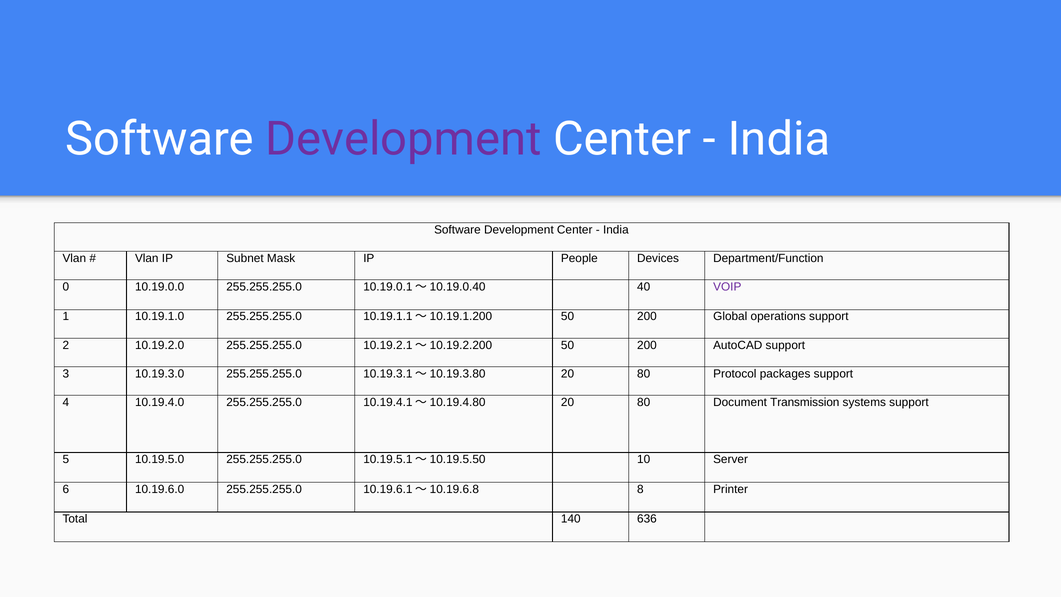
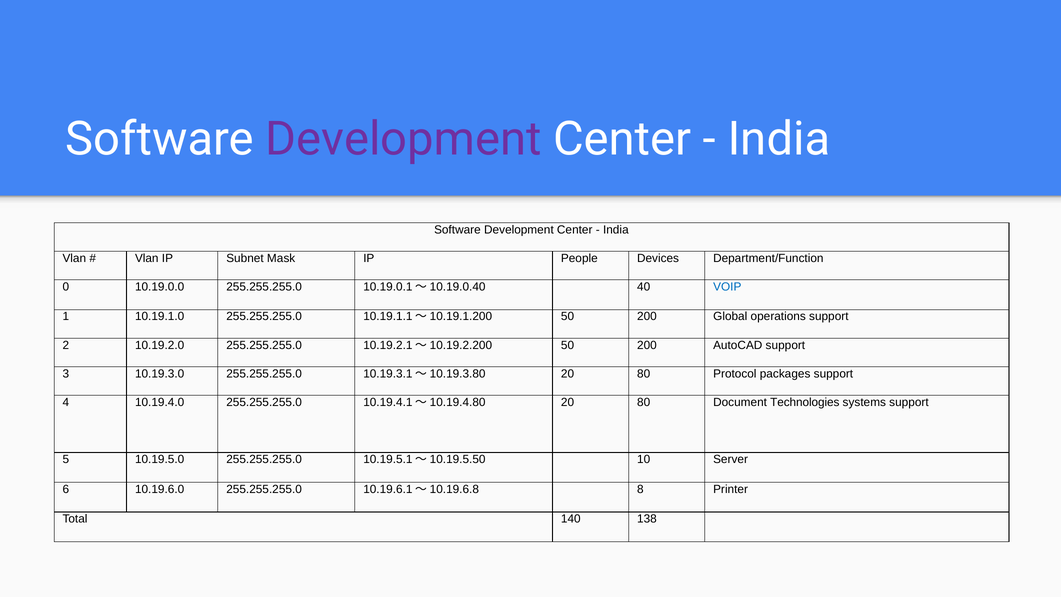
VOIP colour: purple -> blue (727, 287)
Transmission: Transmission -> Technologies (805, 402)
636: 636 -> 138 (647, 519)
